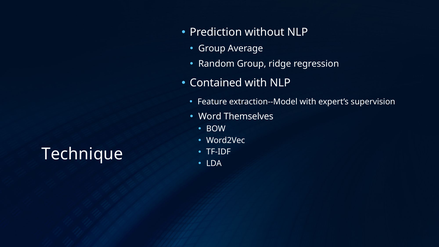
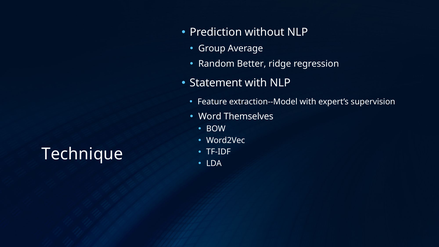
Random Group: Group -> Better (252, 64)
Contained: Contained -> Statement (216, 83)
